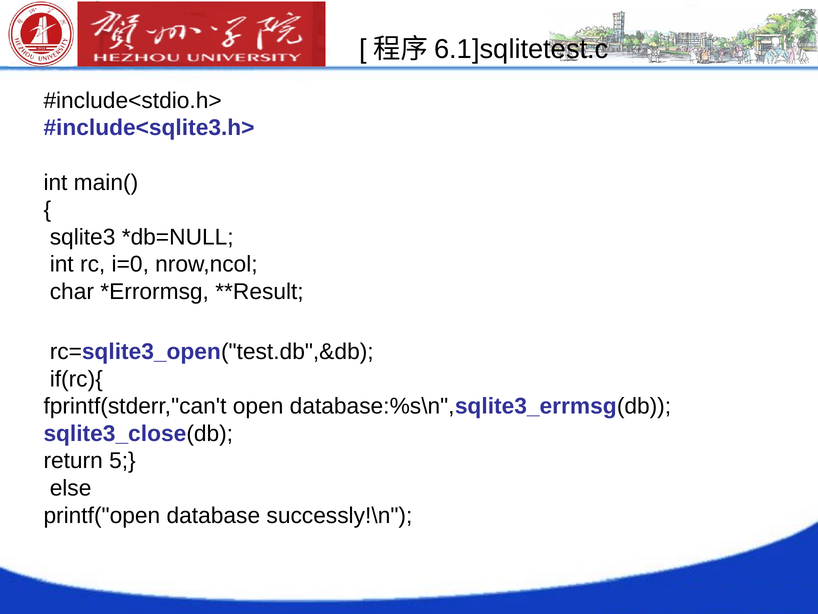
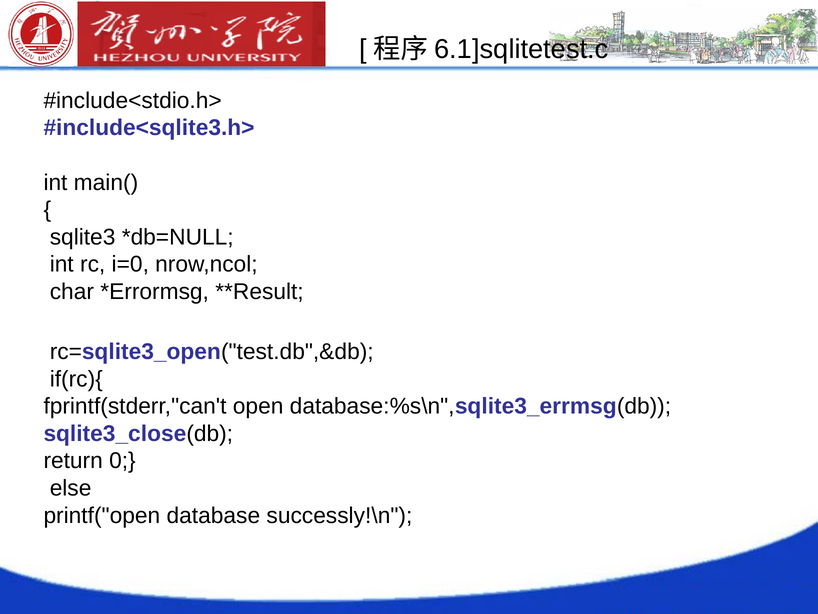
5: 5 -> 0 (122, 461)
